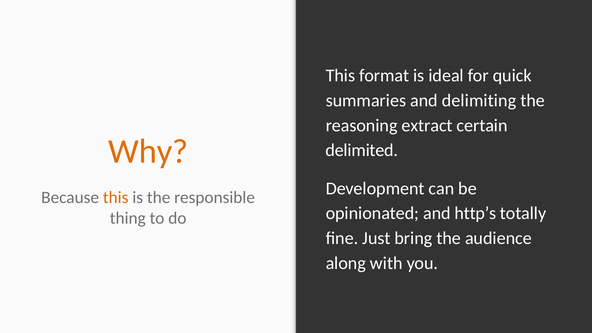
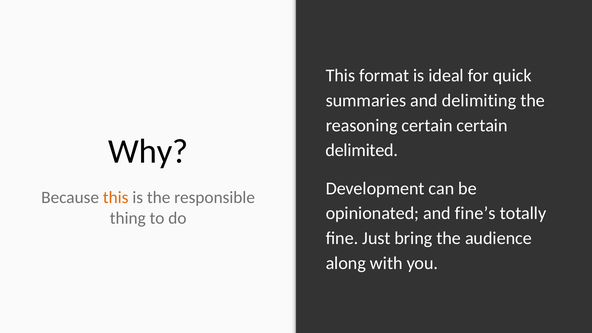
reasoning extract: extract -> certain (427, 125)
Why colour: orange -> black (148, 152)
http’s: http’s -> fine’s (475, 213)
